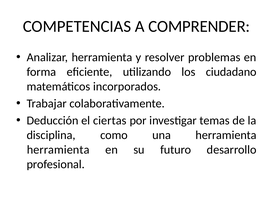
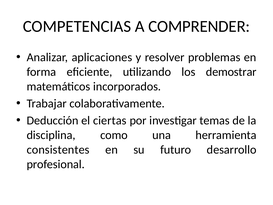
Analizar herramienta: herramienta -> aplicaciones (102, 57)
ciudadano: ciudadano -> demostrar (231, 72)
herramienta: herramienta -> consistentes (58, 150)
